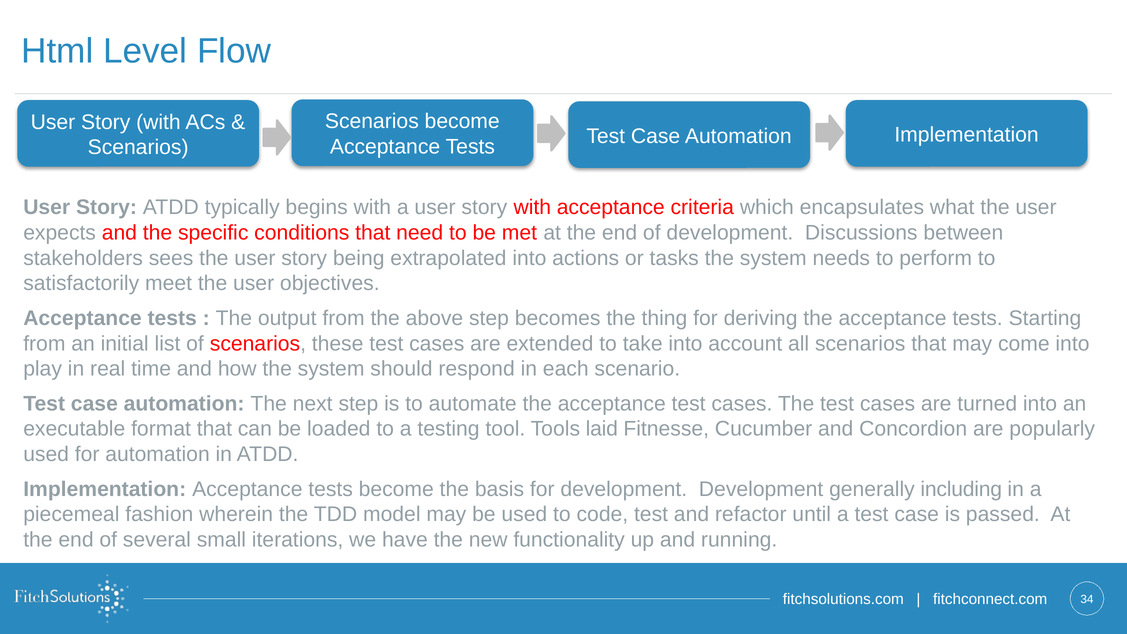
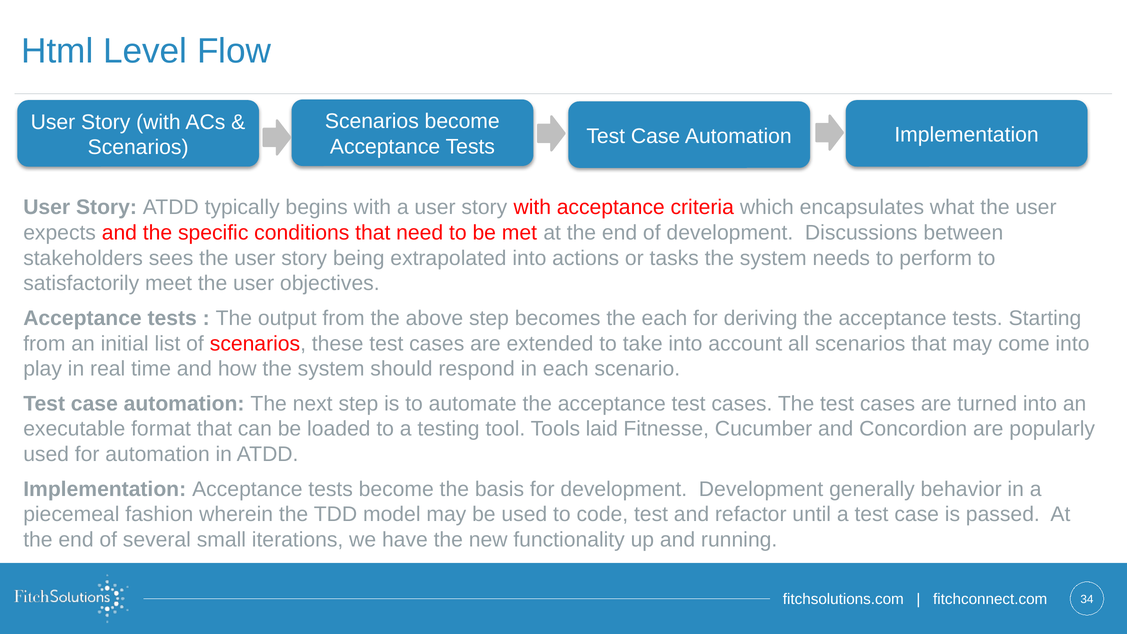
the thing: thing -> each (664, 318)
including: including -> behavior (961, 489)
